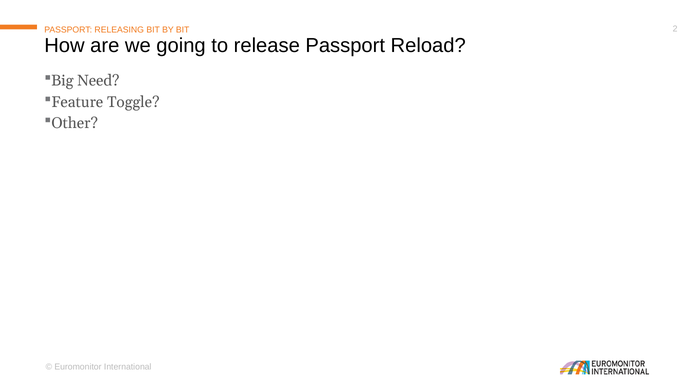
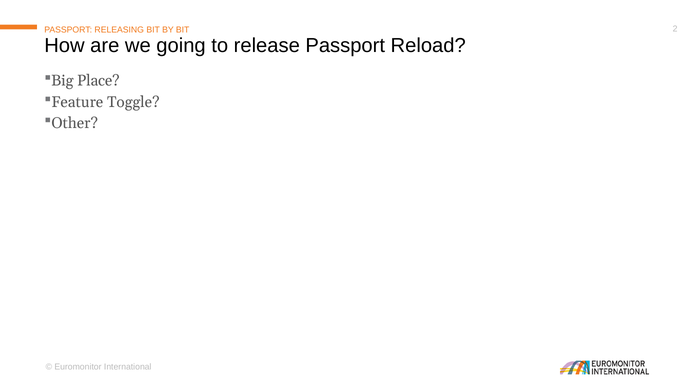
Need: Need -> Place (98, 81)
